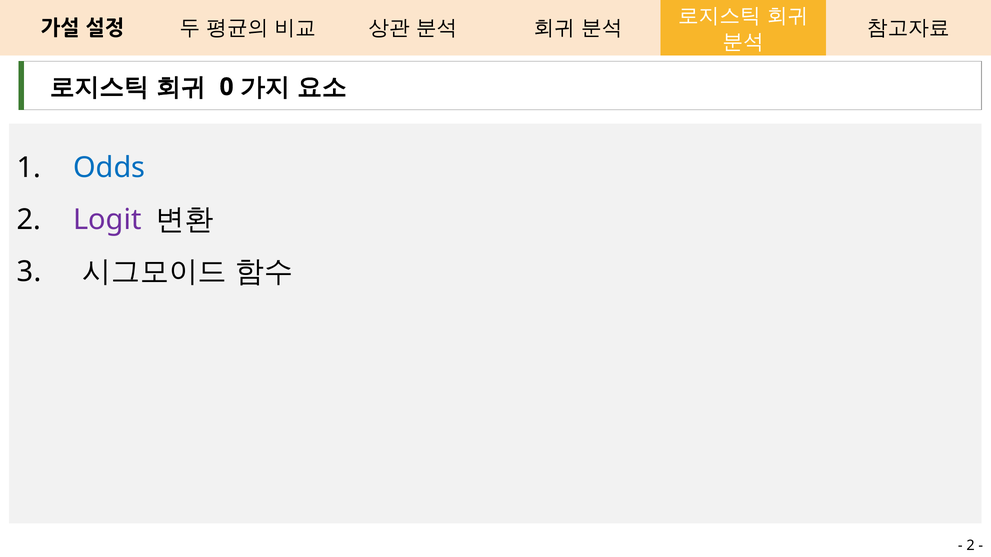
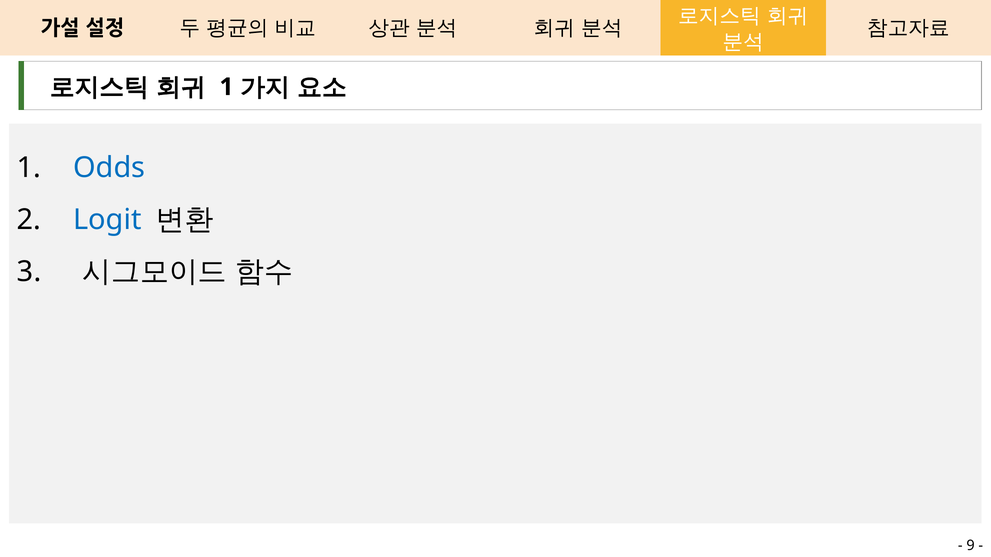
0: 0 -> 1 (227, 87)
Logit colour: purple -> blue (107, 220)
2: 2 -> 9 (971, 546)
